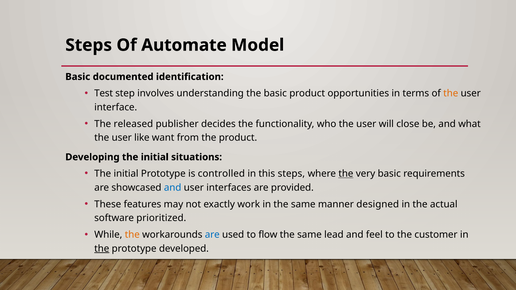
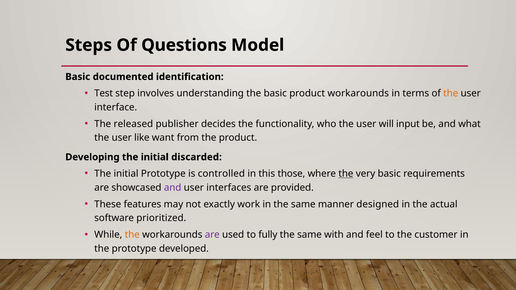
Automate: Automate -> Questions (184, 45)
product opportunities: opportunities -> workarounds (358, 93)
close: close -> input (408, 124)
situations: situations -> discarded (197, 157)
this steps: steps -> those (291, 174)
and colour: blue -> purple (173, 188)
are colour: blue -> purple (212, 235)
flow: flow -> fully (268, 235)
lead: lead -> with (334, 235)
the underline: present -> none (102, 249)
